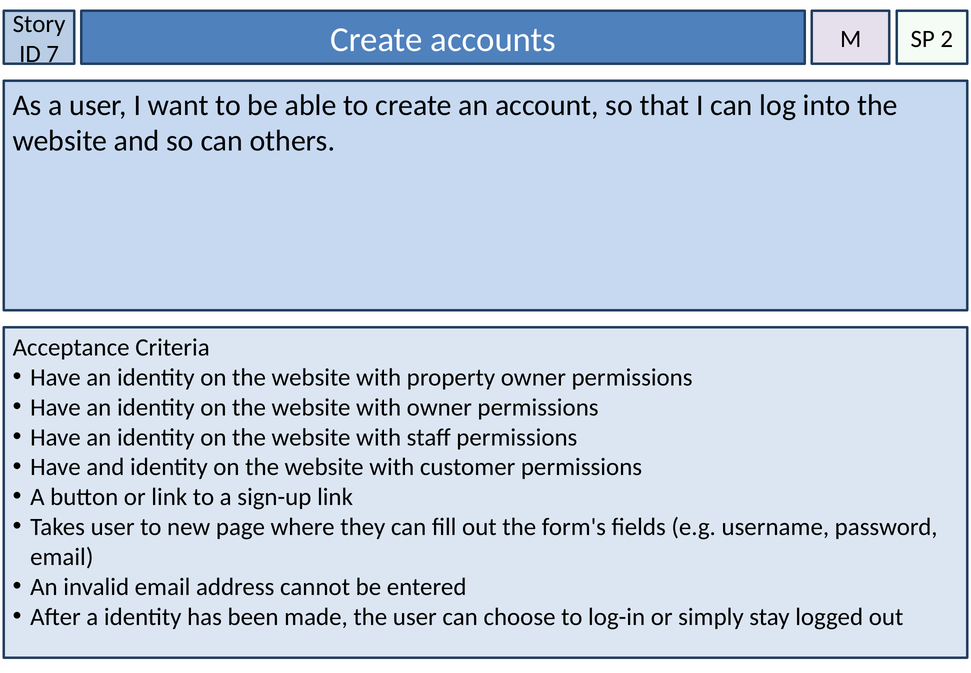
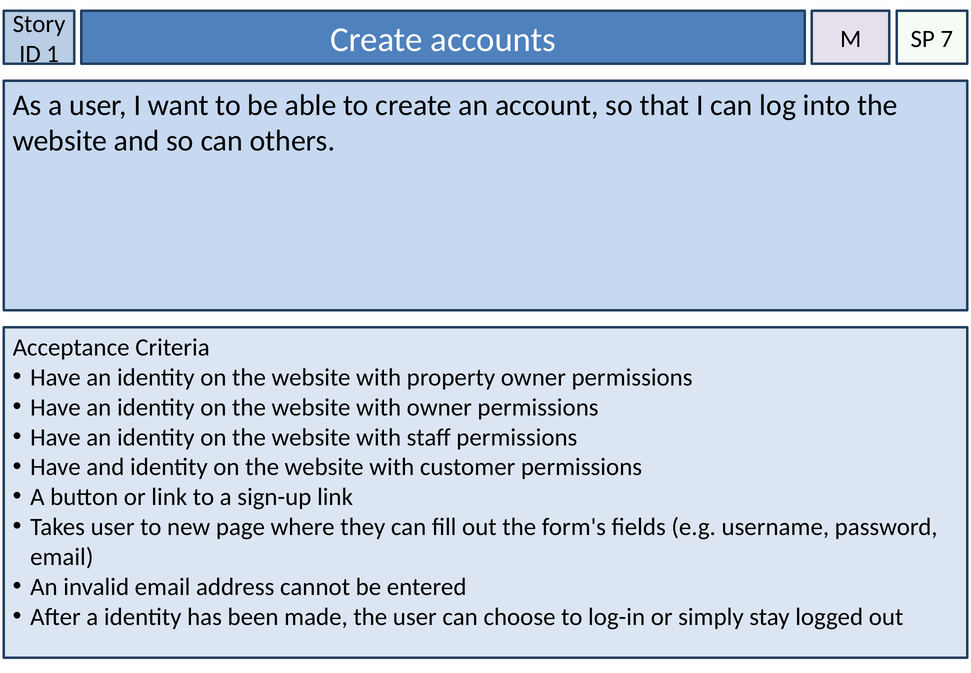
2: 2 -> 7 (947, 39)
7: 7 -> 1 (53, 54)
